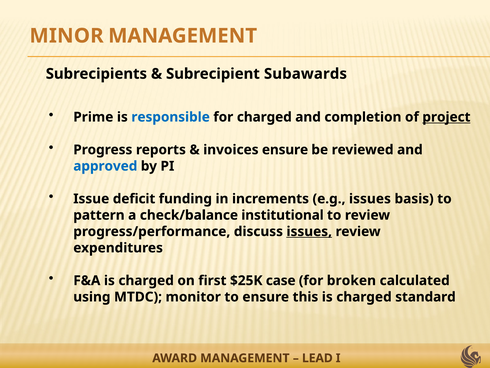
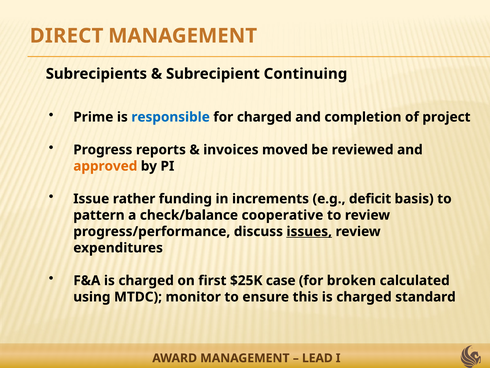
MINOR: MINOR -> DIRECT (67, 36)
Subawards: Subawards -> Continuing (305, 74)
project underline: present -> none (446, 117)
invoices ensure: ensure -> moved (285, 150)
approved colour: blue -> orange (105, 166)
deficit: deficit -> rather (134, 199)
e.g issues: issues -> deficit (370, 199)
institutional: institutional -> cooperative (282, 215)
